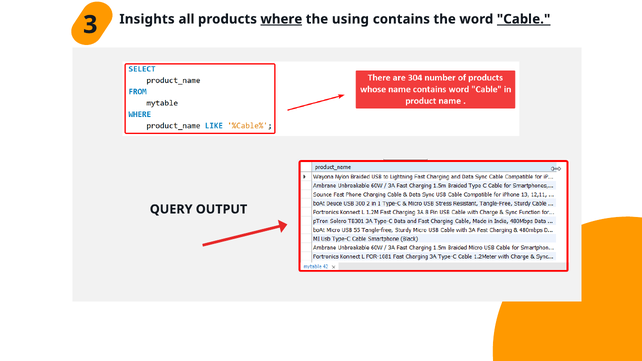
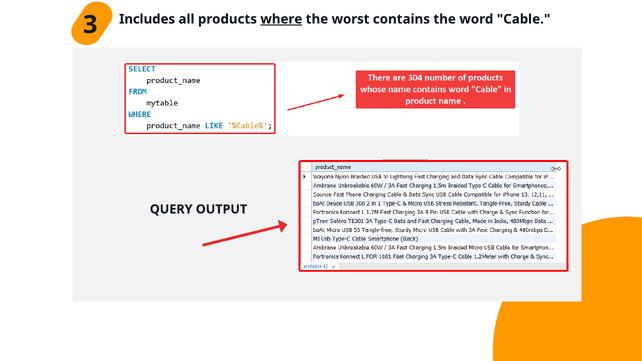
Insights: Insights -> Includes (147, 19)
using: using -> worst (351, 19)
Cable underline: present -> none (524, 19)
